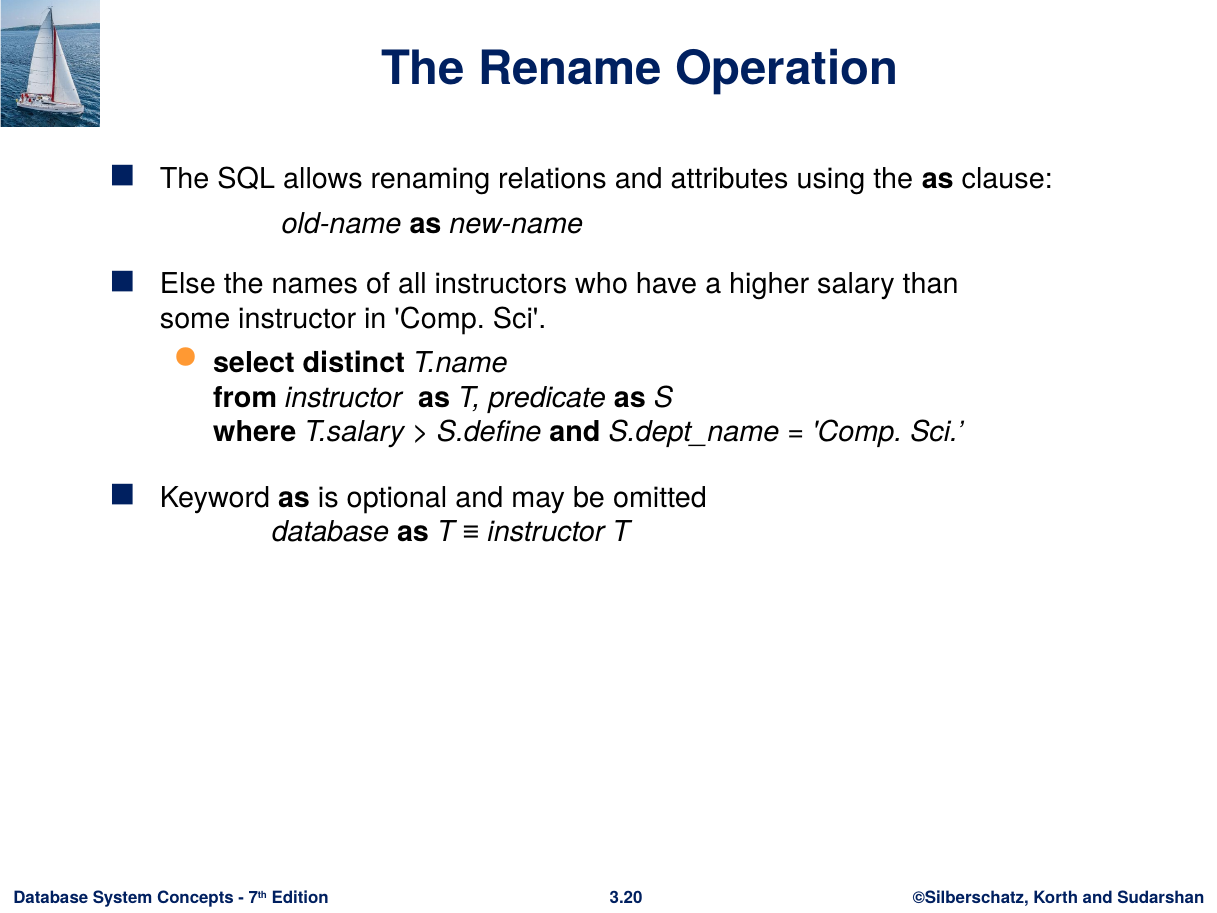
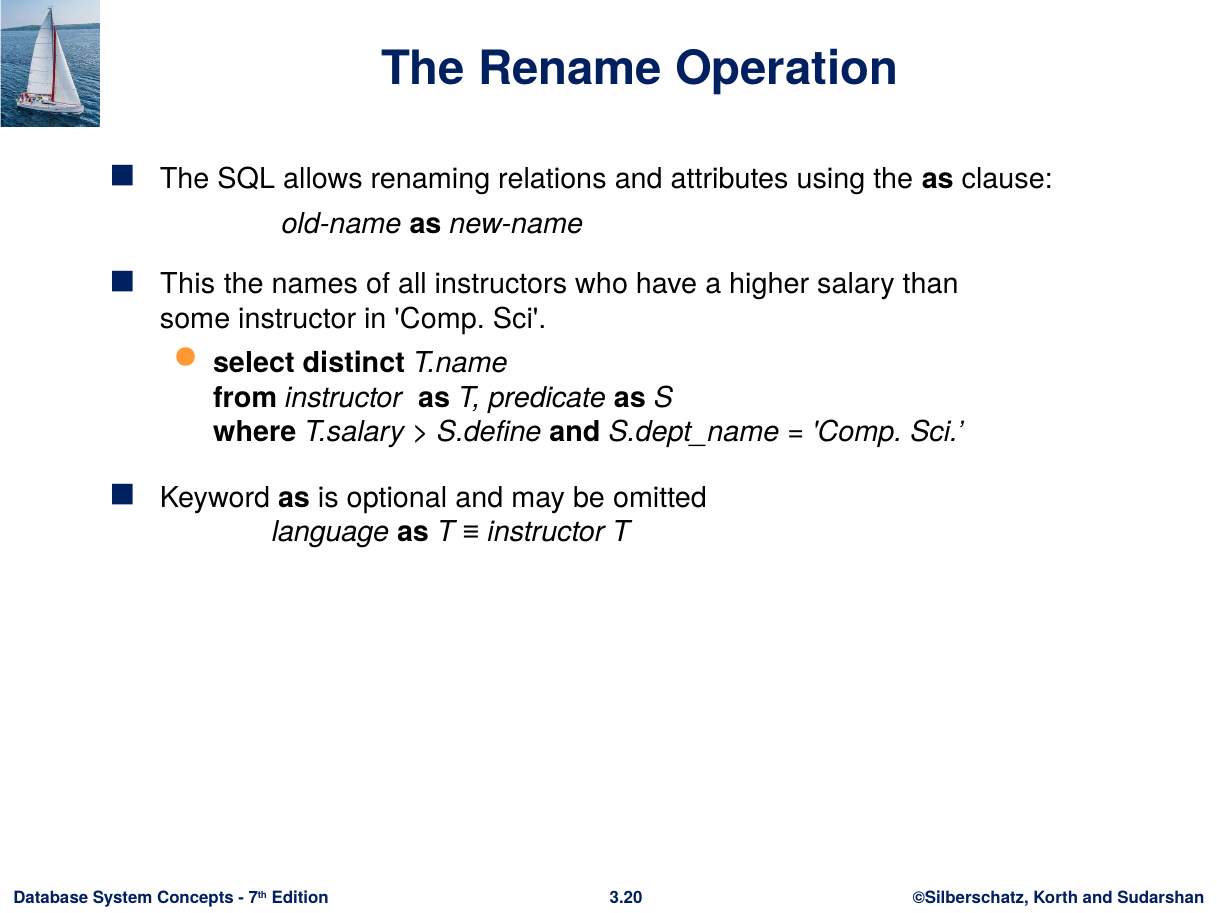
Else: Else -> This (188, 284)
database: database -> language (331, 532)
